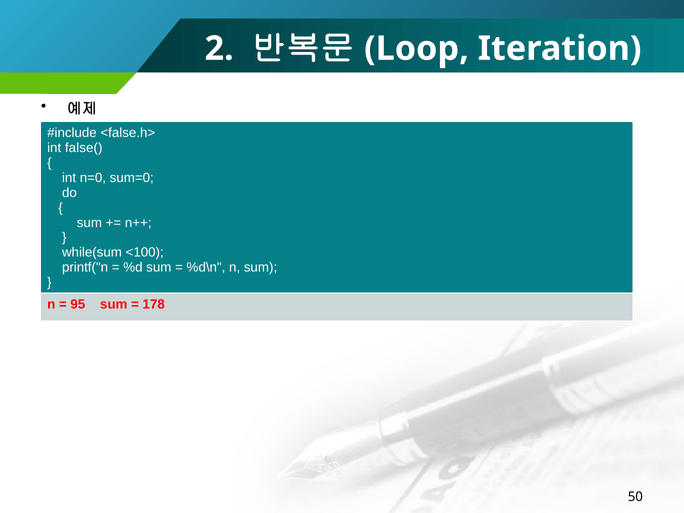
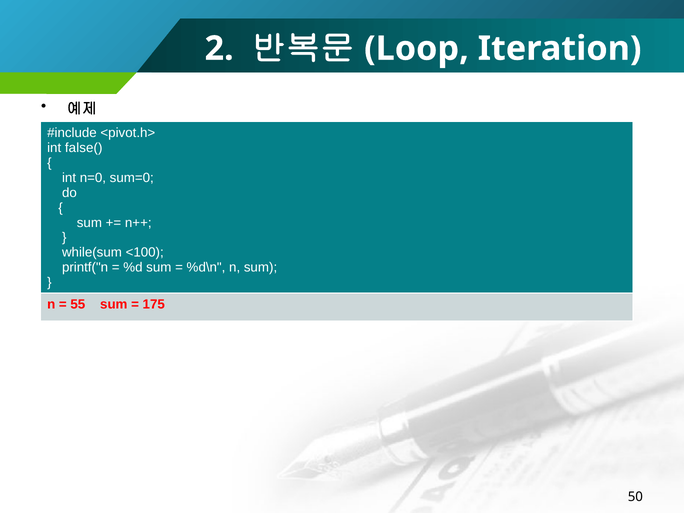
<false.h>: <false.h> -> <pivot.h> (128, 133)
95: 95 -> 55 (78, 304)
178: 178 -> 175 (154, 304)
